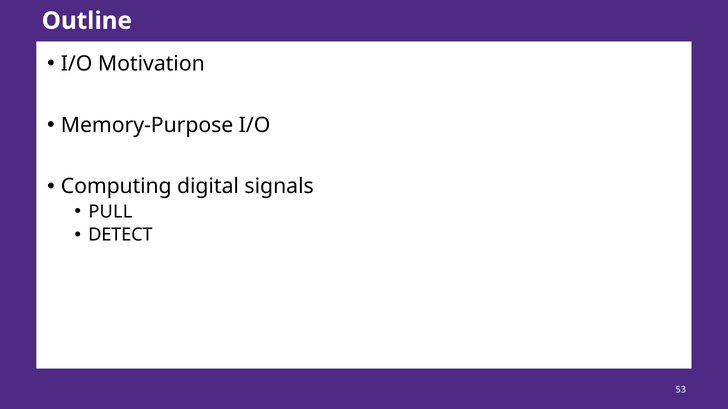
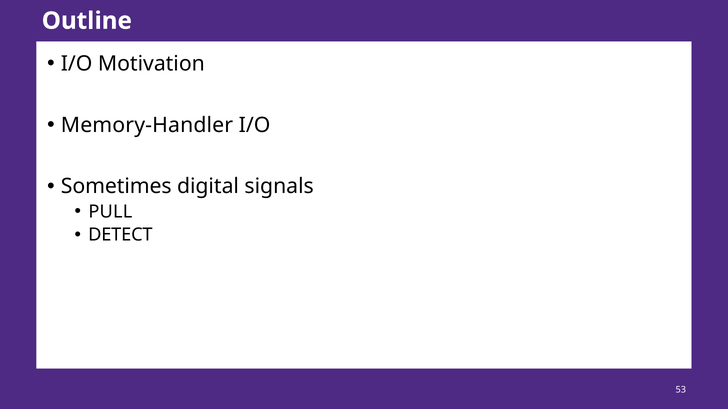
Memory-Purpose: Memory-Purpose -> Memory-Handler (147, 125)
Computing: Computing -> Sometimes (116, 187)
